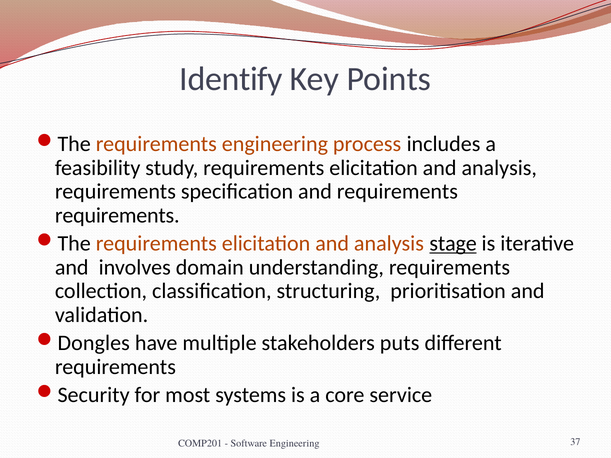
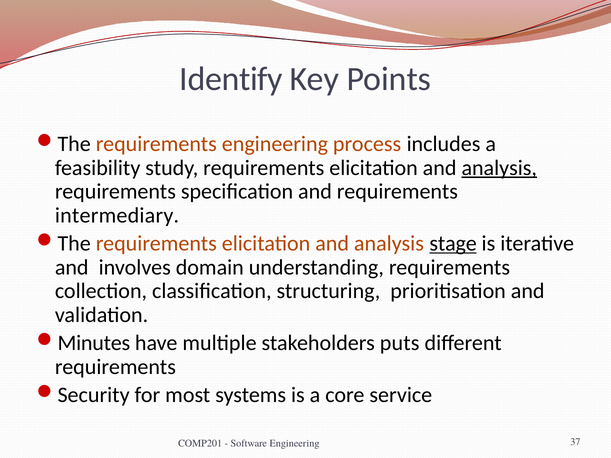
analysis underline: none -> present (499, 168)
requirements: requirements -> intermediary (117, 215)
Dongles: Dongles -> Minutes (94, 343)
